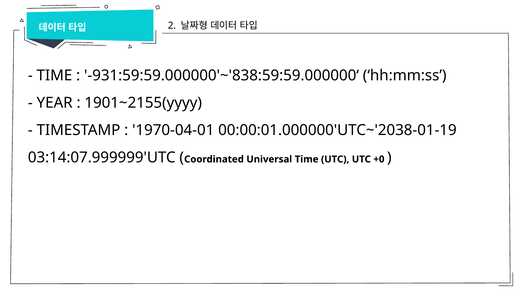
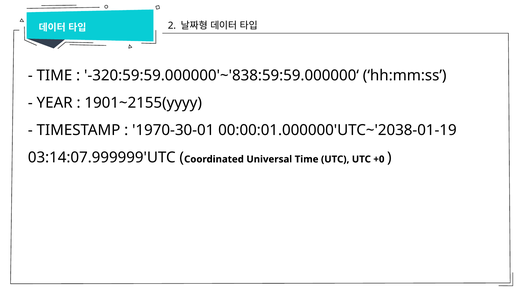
-931:59:59.000000'~'838:59:59.000000‘: -931:59:59.000000'~'838:59:59.000000‘ -> -320:59:59.000000'~'838:59:59.000000‘ (222, 75)
1970-04-01: 1970-04-01 -> 1970-30-01 (173, 130)
